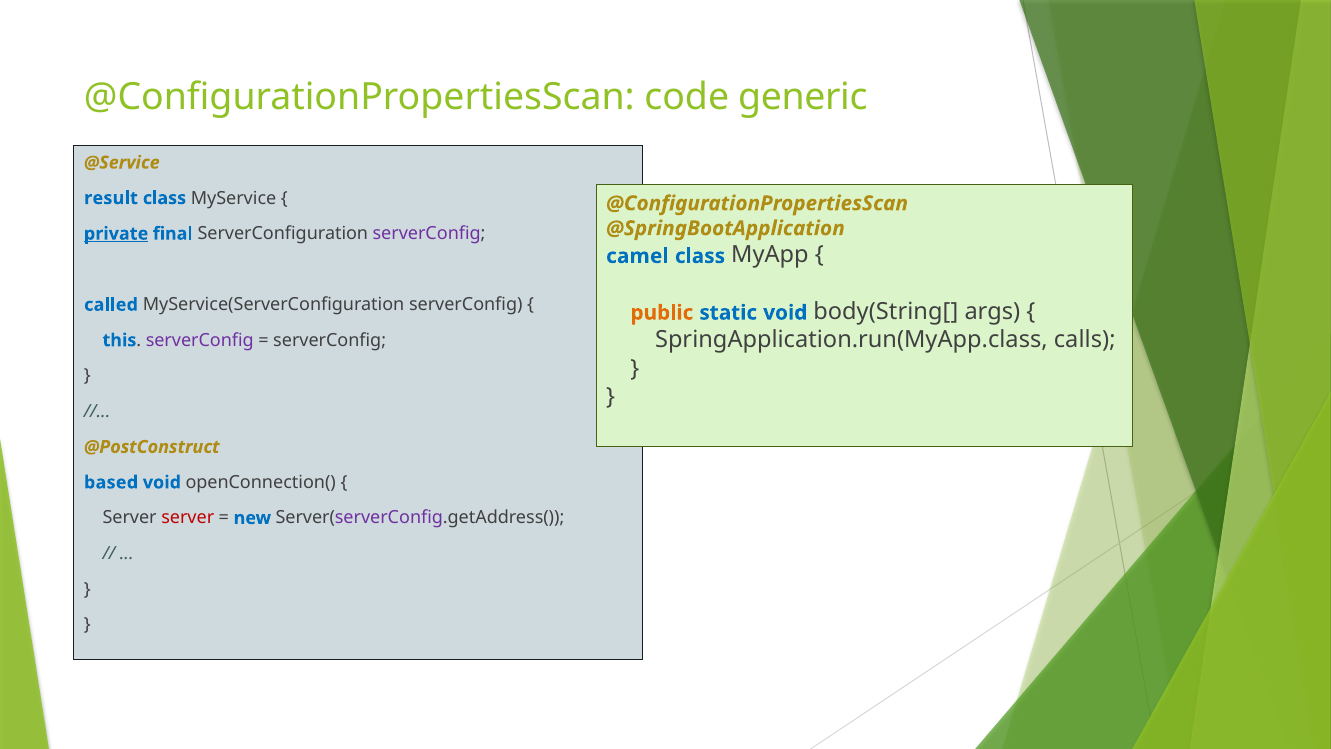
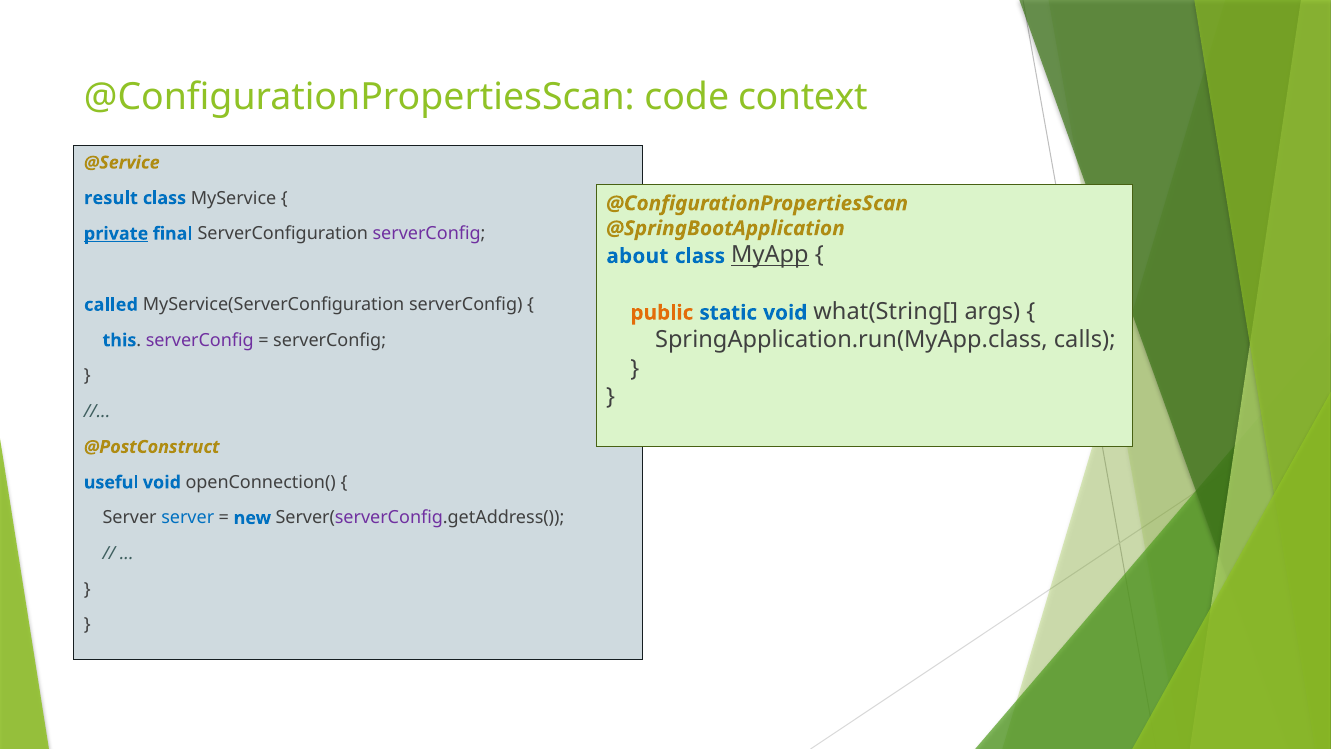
generic: generic -> context (803, 97)
camel: camel -> about (637, 256)
MyApp underline: none -> present (770, 255)
body(String[: body(String[ -> what(String[ (886, 312)
based: based -> useful (111, 482)
server colour: red -> blue (188, 518)
